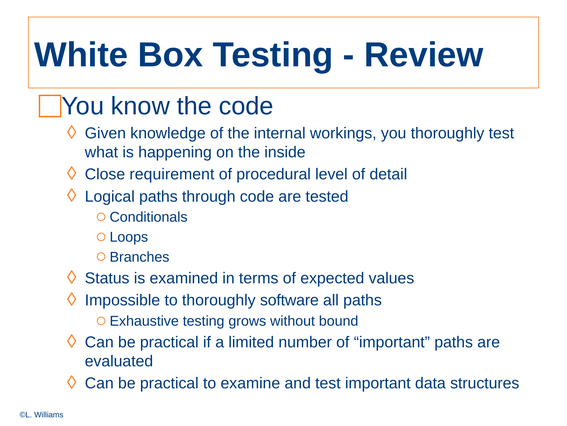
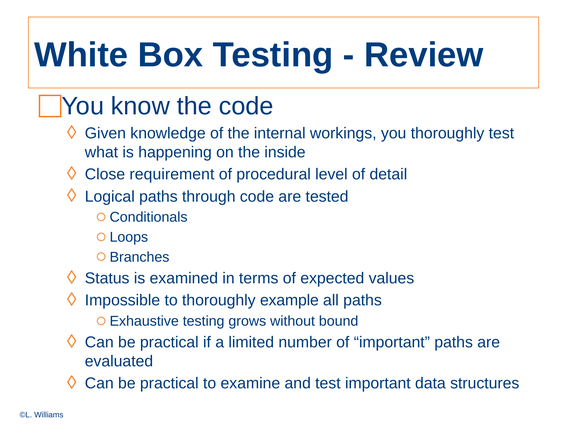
software: software -> example (289, 300)
